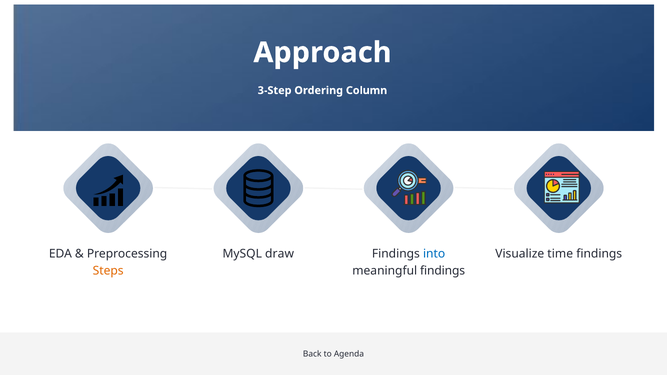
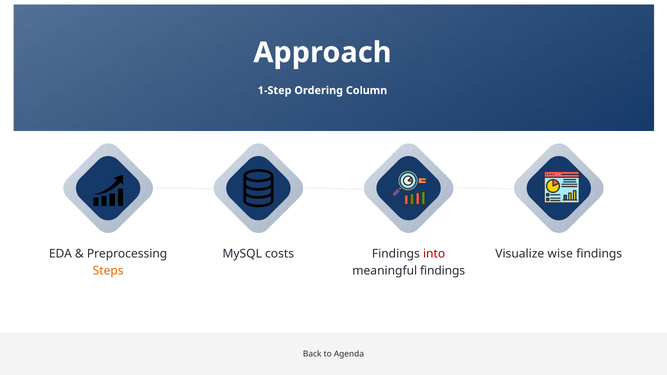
3-Step: 3-Step -> 1-Step (275, 90)
draw: draw -> costs (280, 254)
into colour: blue -> red (434, 254)
time: time -> wise (560, 254)
